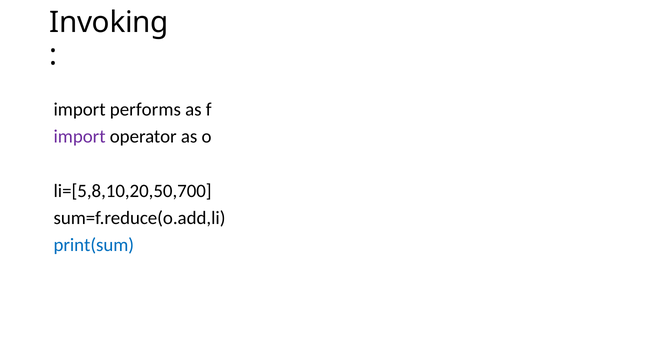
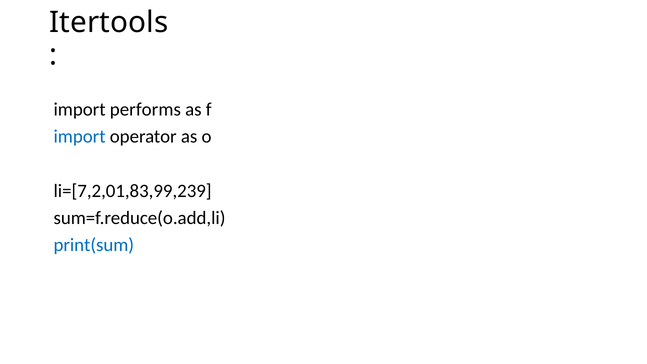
Invoking: Invoking -> Itertools (109, 23)
import colour: purple -> blue (80, 137)
li=[5,8,10,20,50,700: li=[5,8,10,20,50,700 -> li=[7,2,01,83,99,239 (133, 191)
